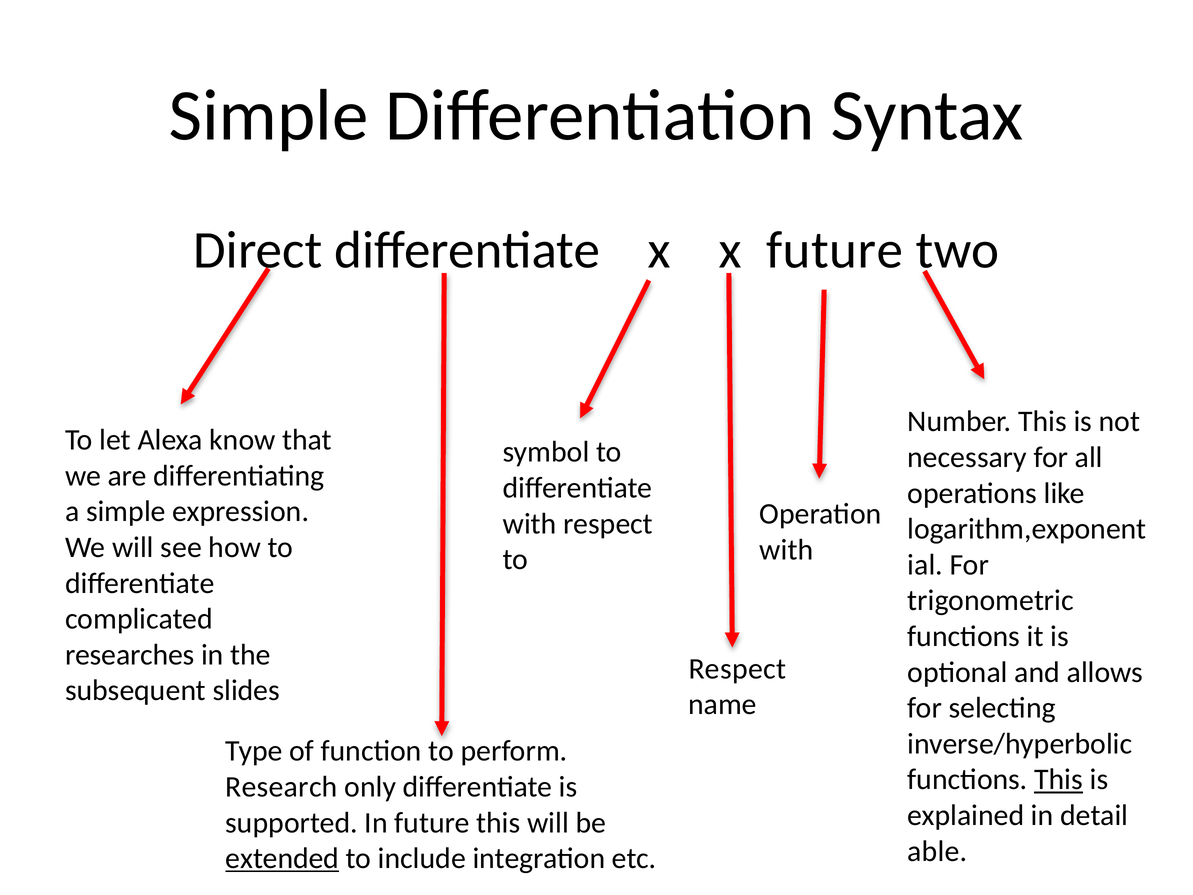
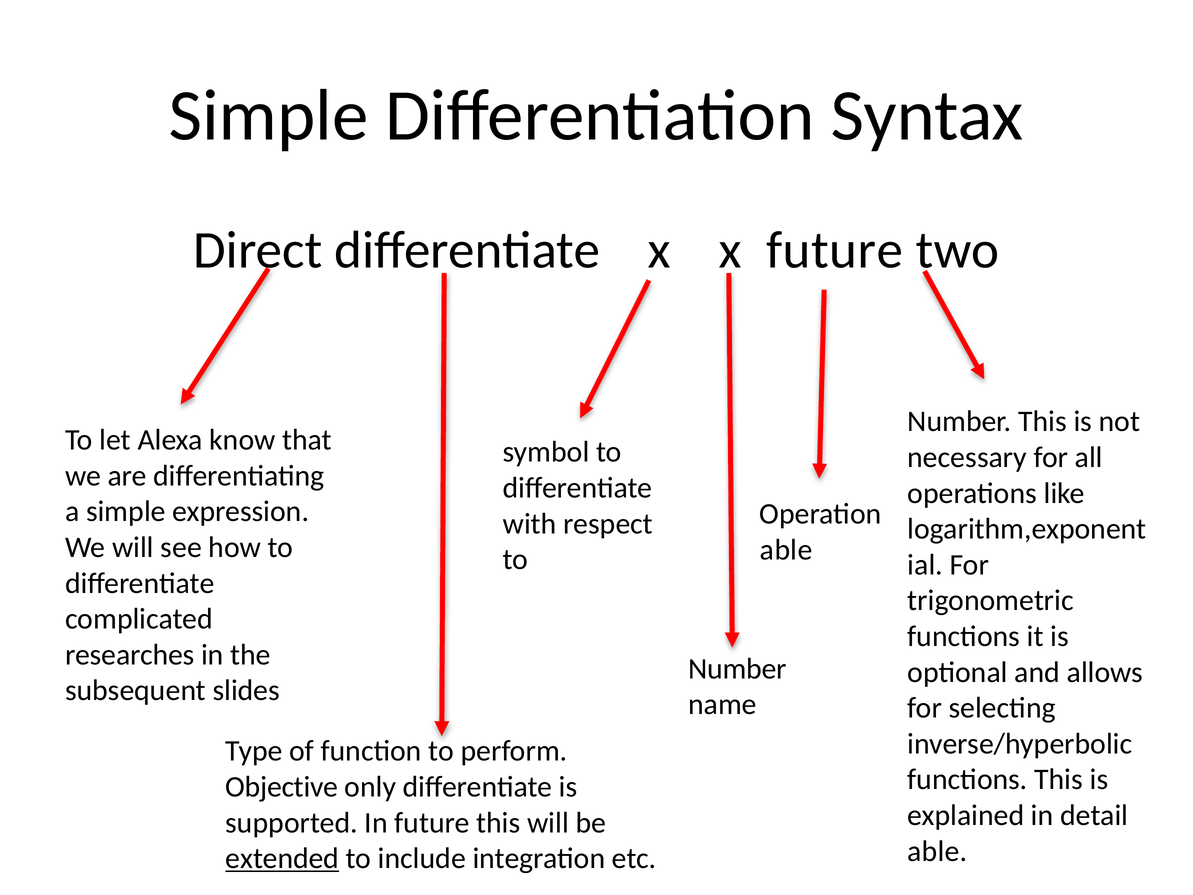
with: with -> able (786, 550)
Respect: Respect -> Number (738, 669)
This underline: present -> none (1059, 779)
Research: Research -> Objective (282, 787)
